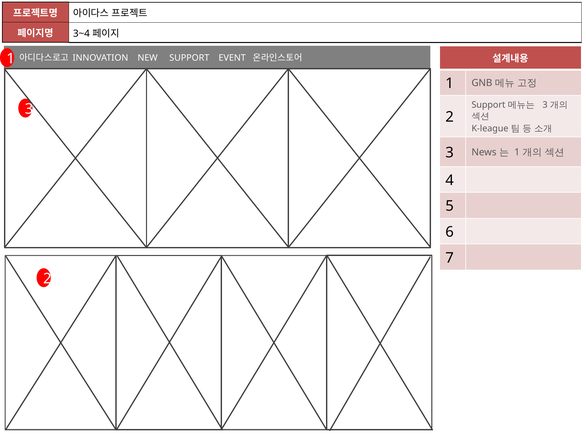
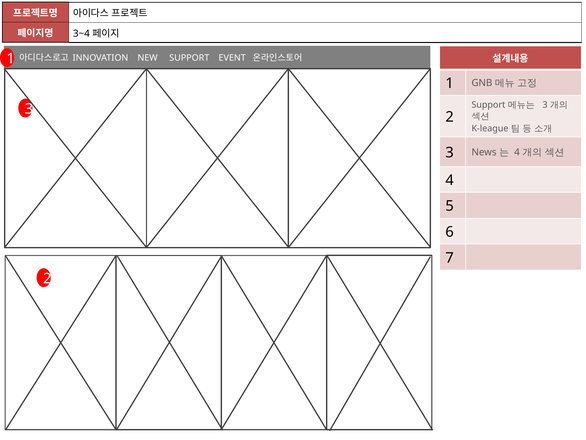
1: 1 -> 4 (517, 152)
